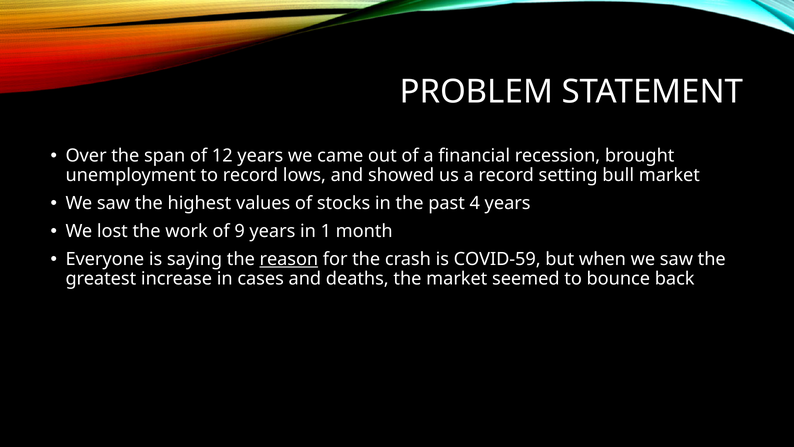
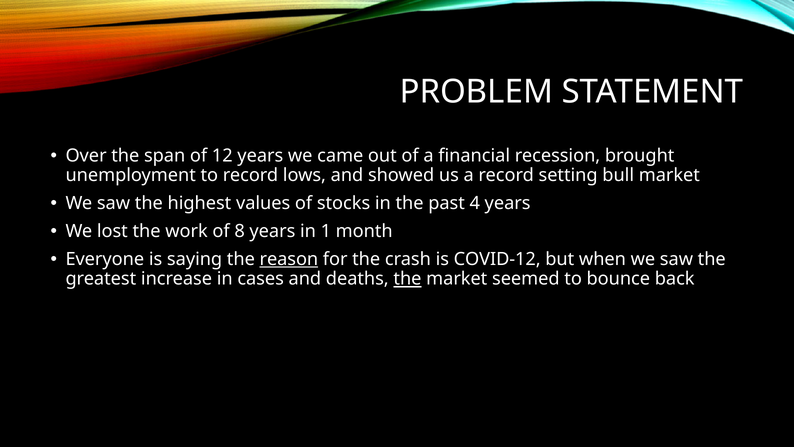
9: 9 -> 8 (240, 231)
COVID-59: COVID-59 -> COVID-12 (497, 259)
the underline: none -> present (407, 279)
